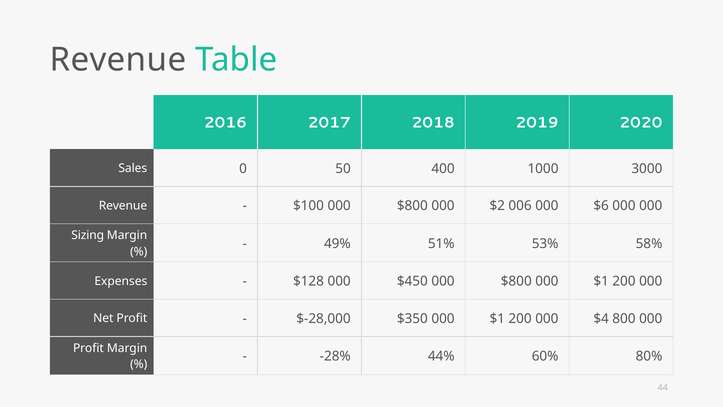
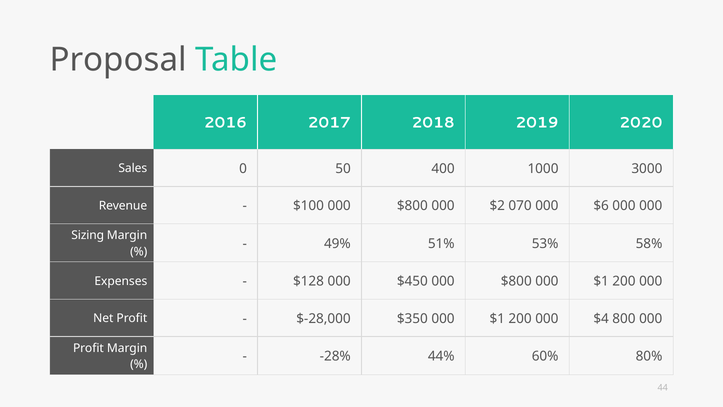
Revenue: Revenue -> Proposal (118, 60)
006: 006 -> 070 (520, 206)
